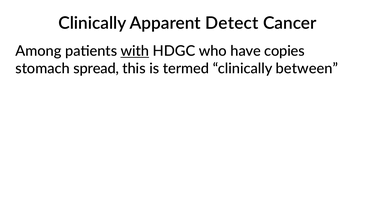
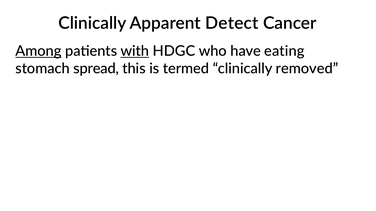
Among underline: none -> present (38, 51)
copies: copies -> eating (284, 51)
between: between -> removed (307, 69)
